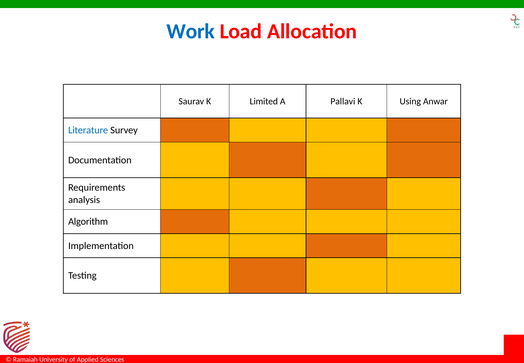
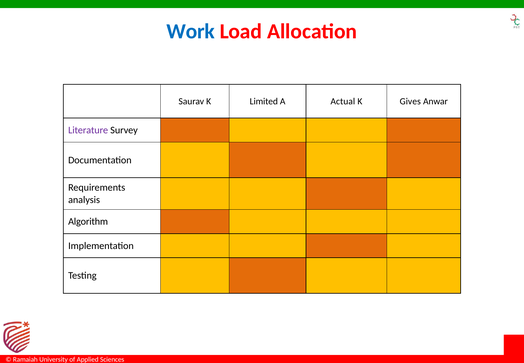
Pallavi: Pallavi -> Actual (343, 101)
Using: Using -> Gives (410, 101)
Literature colour: blue -> purple (88, 130)
